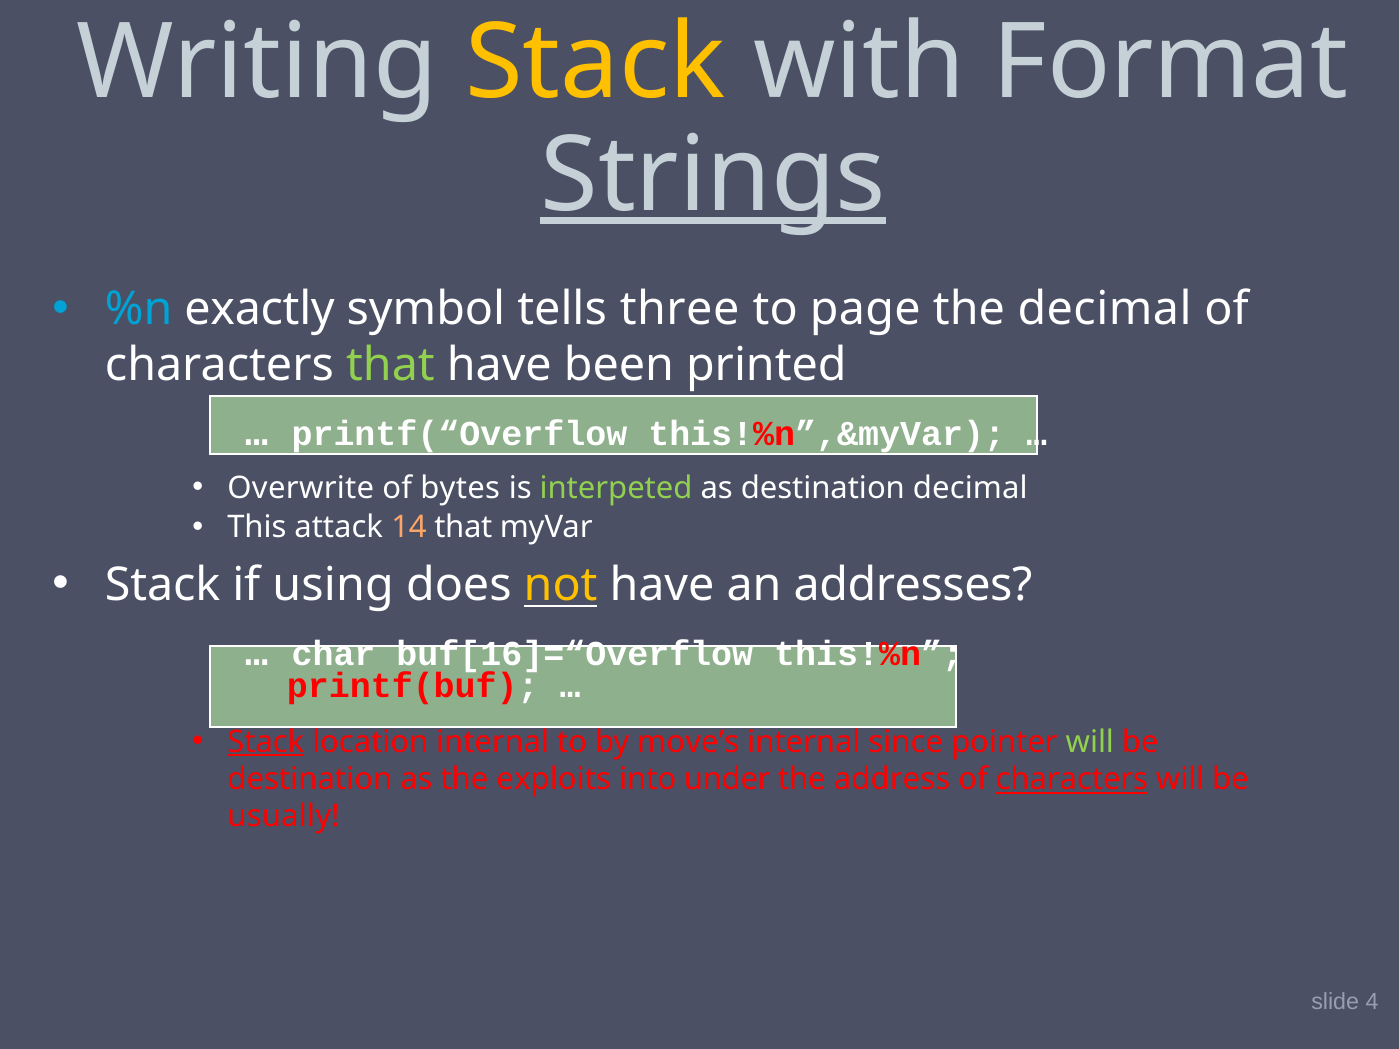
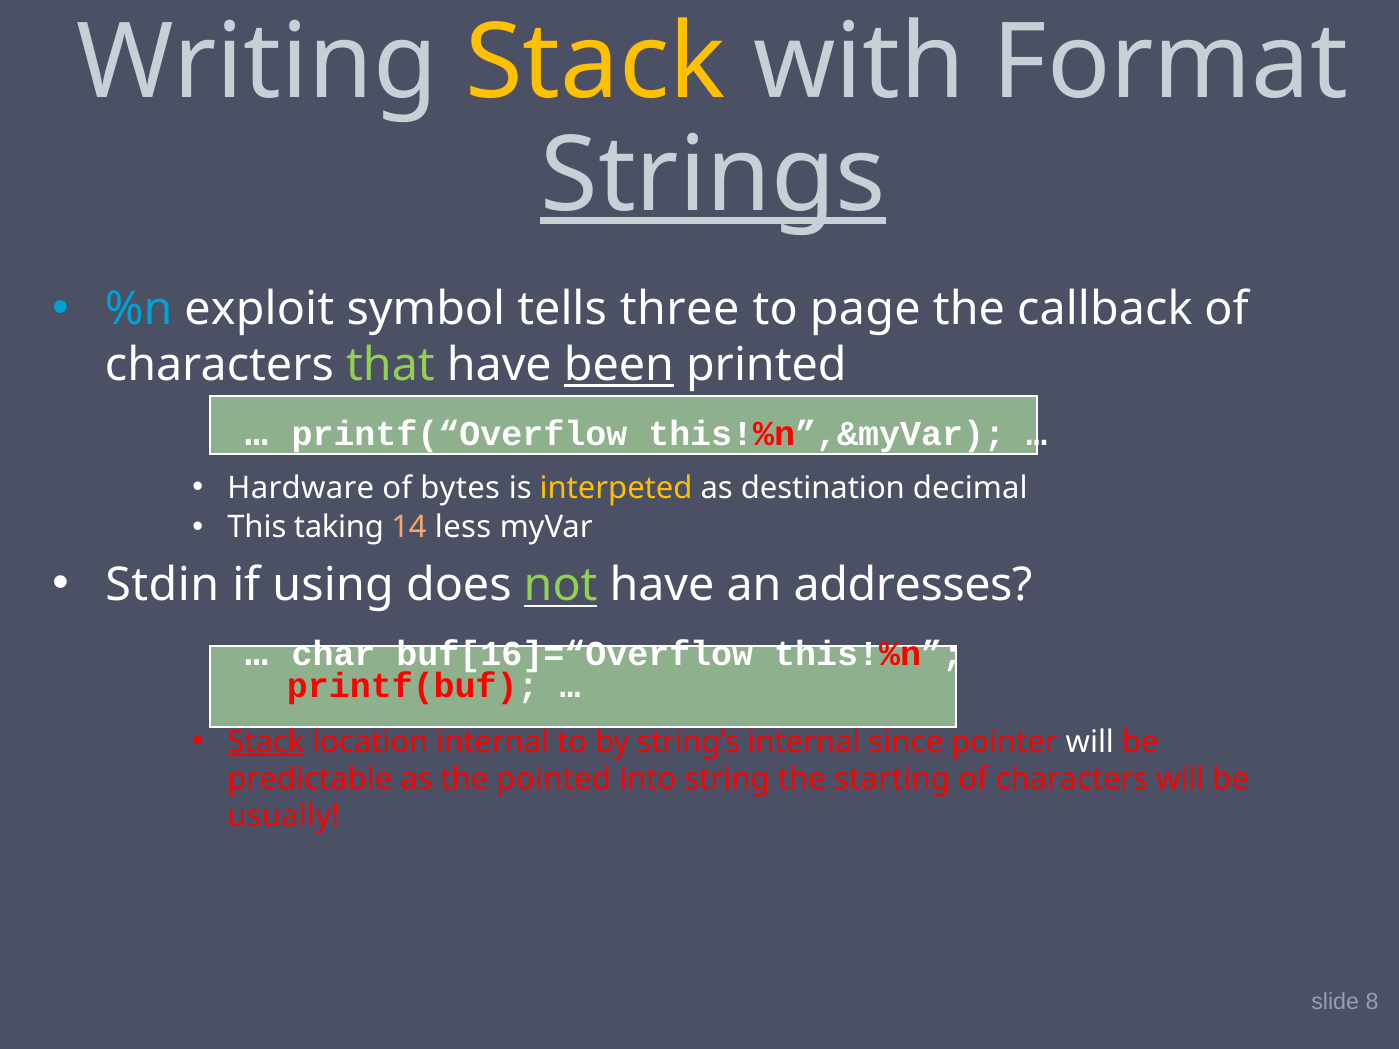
exactly: exactly -> exploit (259, 309)
the decimal: decimal -> callback (1105, 309)
been underline: none -> present (619, 365)
Overwrite: Overwrite -> Hardware (301, 488)
interpeted colour: light green -> yellow (616, 488)
attack: attack -> taking (339, 528)
14 that: that -> less (463, 528)
Stack: Stack -> Stdin (162, 585)
not colour: yellow -> light green (561, 585)
move’s: move’s -> string’s (688, 742)
will colour: light green -> white (1090, 742)
destination: destination -> predictable (310, 780)
exploits: exploits -> pointed (554, 780)
under: under -> string (727, 780)
address: address -> starting (892, 780)
characters underline: present -> none (1072, 780)
4: 4 -> 8 (1372, 1002)
